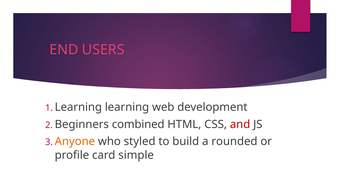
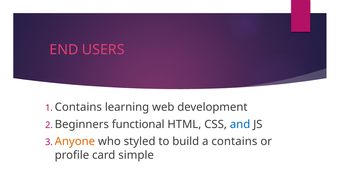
Learning: Learning -> Contains (78, 107)
combined: combined -> functional (138, 124)
and colour: red -> blue (240, 124)
a rounded: rounded -> contains (234, 142)
